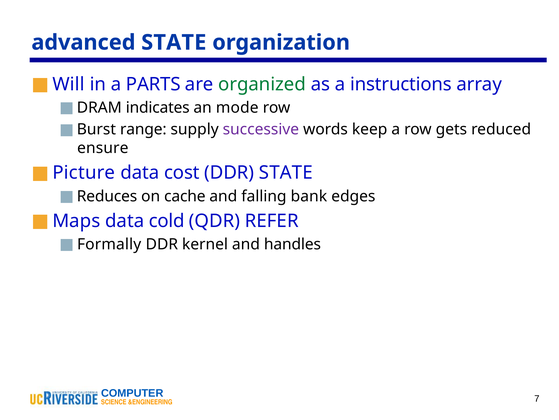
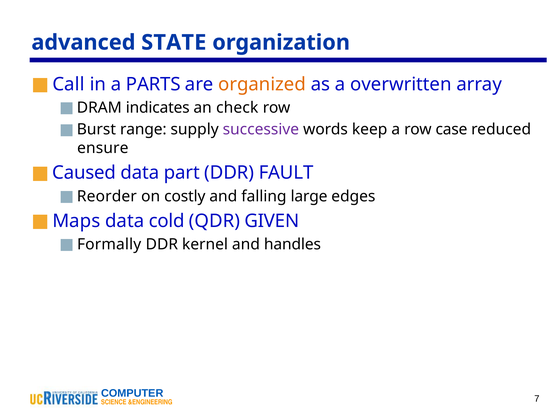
Will: Will -> Call (69, 84)
organized colour: green -> orange (262, 84)
instructions: instructions -> overwritten (401, 84)
mode: mode -> check (237, 107)
gets: gets -> case (451, 129)
Picture: Picture -> Caused (84, 172)
cost: cost -> part (182, 172)
DDR STATE: STATE -> FAULT (286, 172)
Reduces: Reduces -> Reorder (107, 196)
cache: cache -> costly (185, 196)
bank: bank -> large (309, 196)
REFER: REFER -> GIVEN (272, 220)
